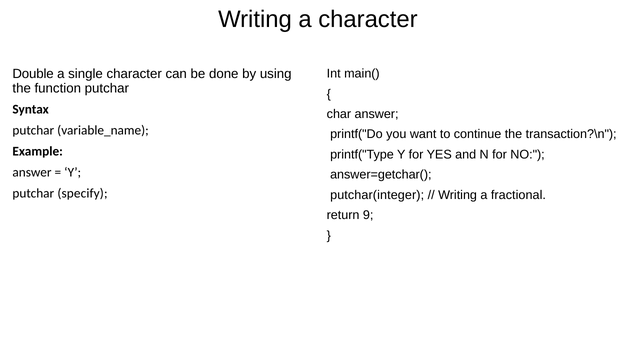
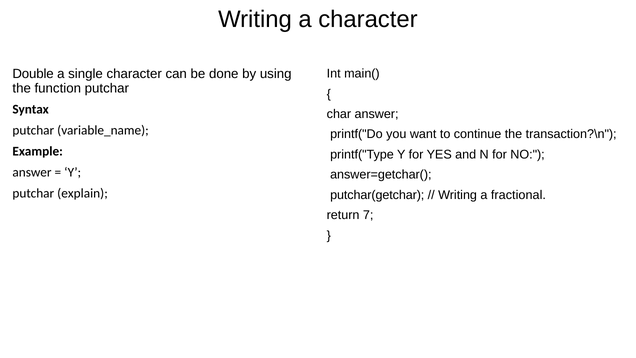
specify: specify -> explain (83, 193)
putchar(integer: putchar(integer -> putchar(getchar (377, 195)
9: 9 -> 7 (368, 215)
